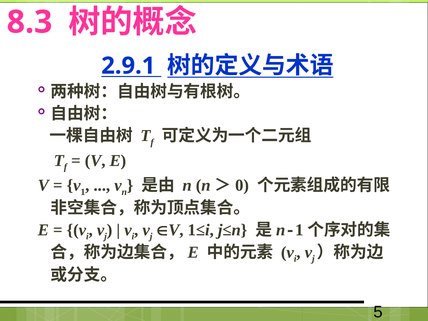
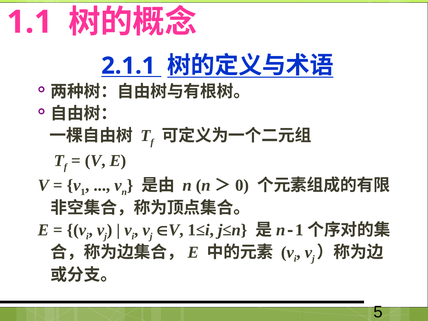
8.3: 8.3 -> 1.1 (30, 22)
2.9.1: 2.9.1 -> 2.1.1 (128, 66)
